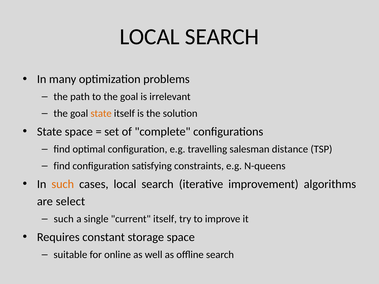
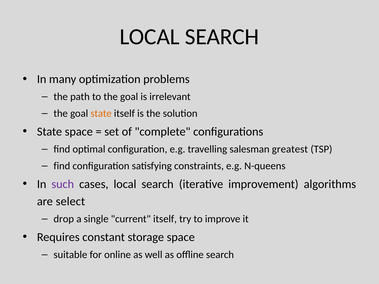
distance: distance -> greatest (290, 149)
such colour: orange -> purple (63, 184)
such: such -> drop (64, 219)
